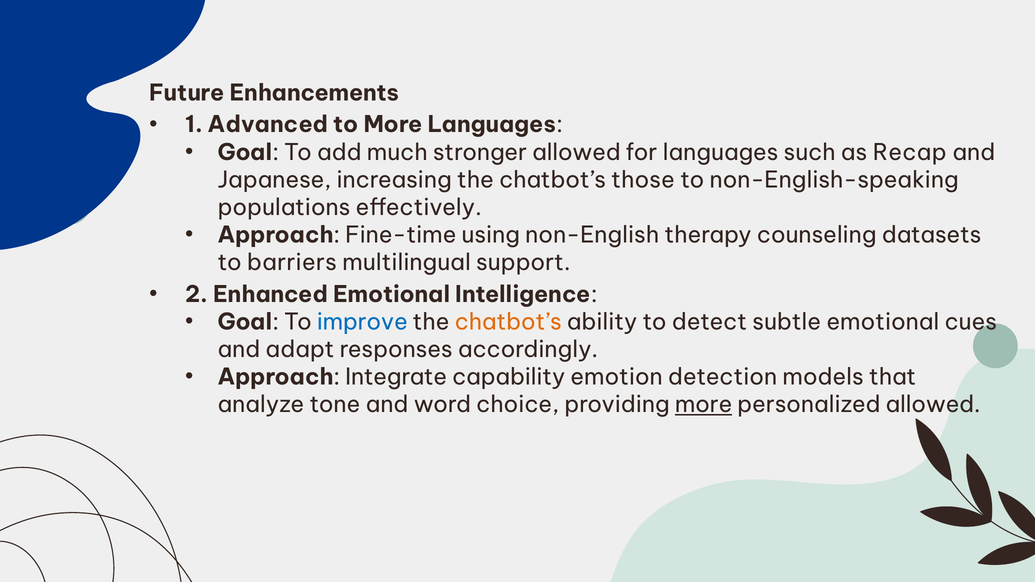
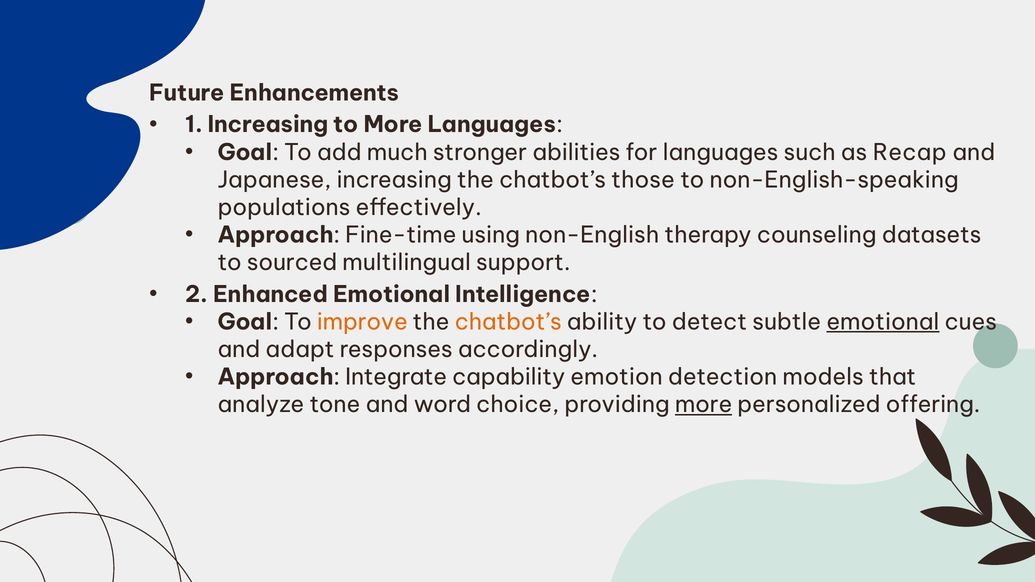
1 Advanced: Advanced -> Increasing (268, 125)
stronger allowed: allowed -> abilities (576, 153)
barriers: barriers -> sourced (292, 263)
improve colour: blue -> orange (362, 322)
emotional underline: none -> present (883, 322)
personalized allowed: allowed -> offering (933, 405)
